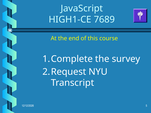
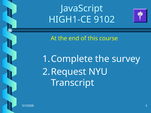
7689: 7689 -> 9102 (104, 20)
